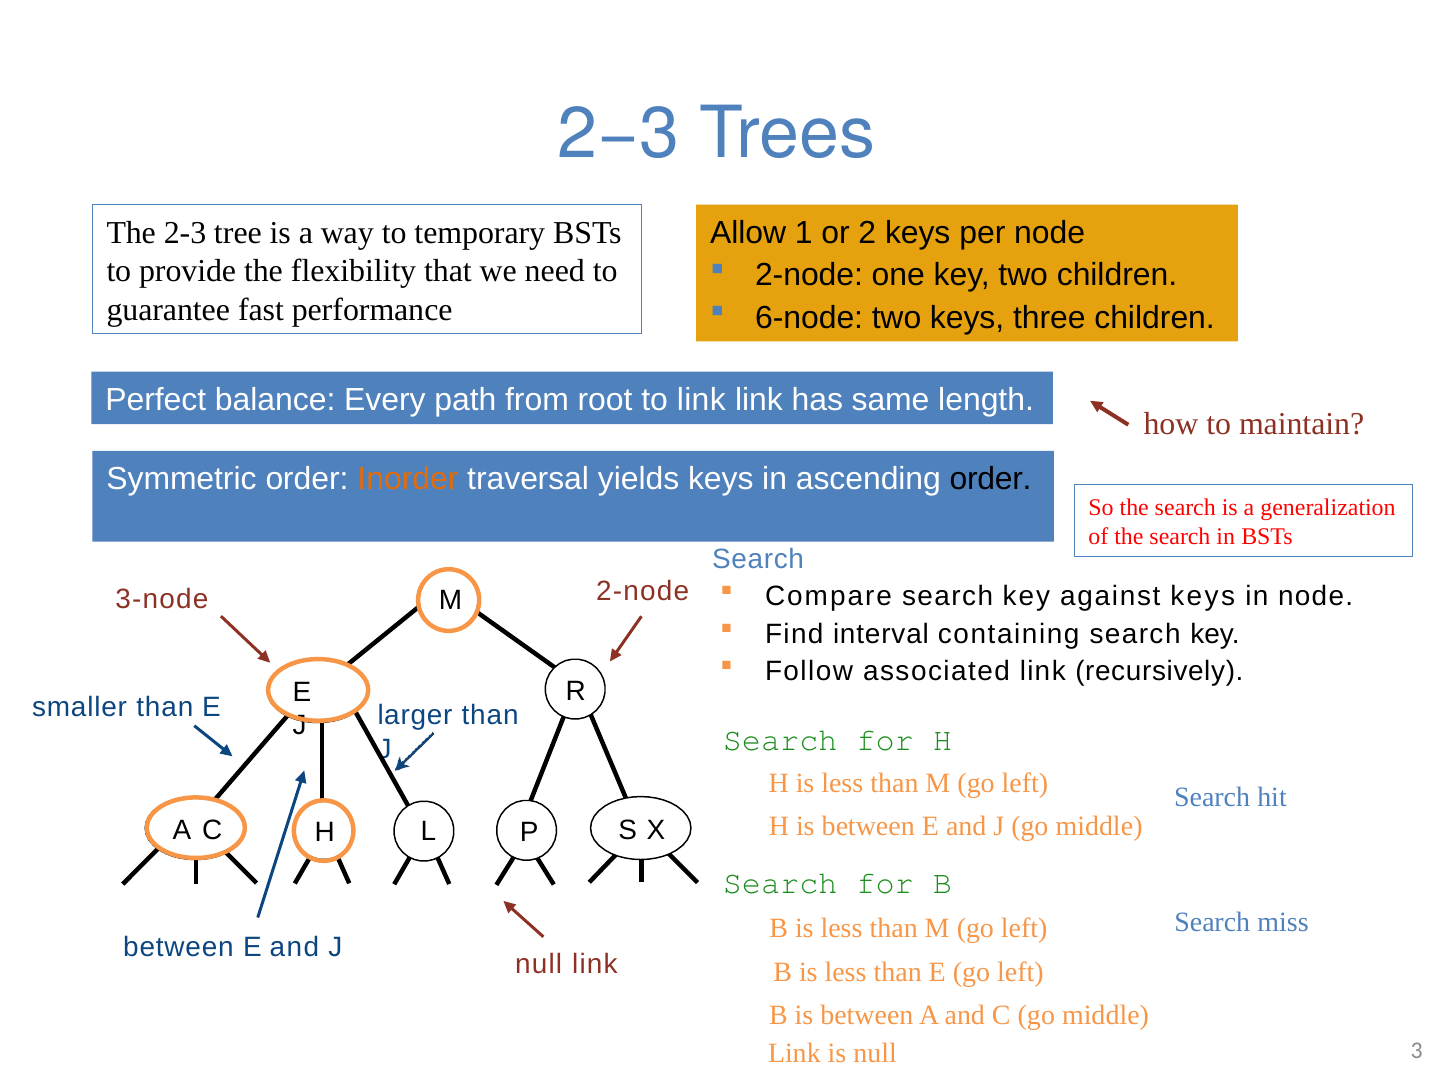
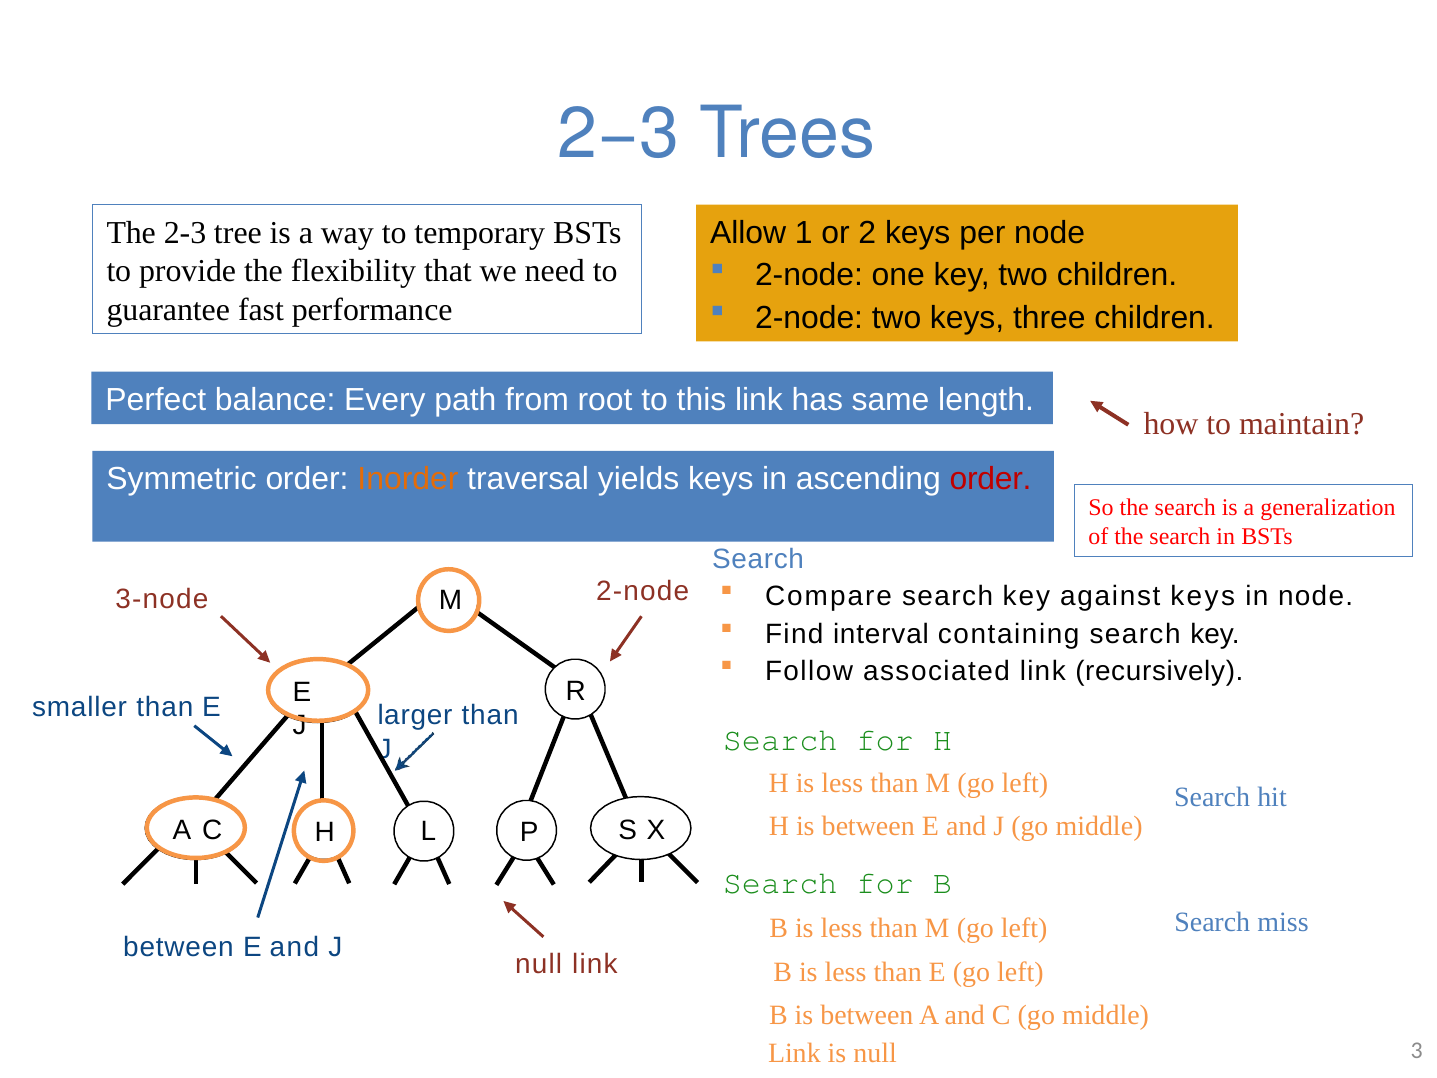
6-node: 6-node -> 2-node (809, 317)
to link: link -> this (701, 400)
order colour: black -> red (991, 479)
